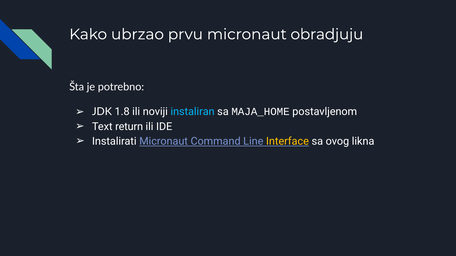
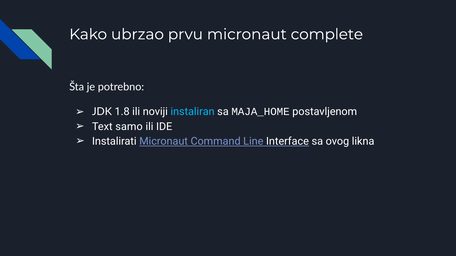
obradjuju: obradjuju -> complete (327, 34)
return: return -> samo (129, 127)
Interface colour: yellow -> white (287, 142)
